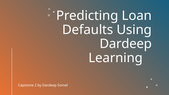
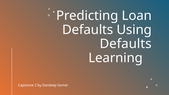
Dardeep: Dardeep -> Defaults (126, 44)
